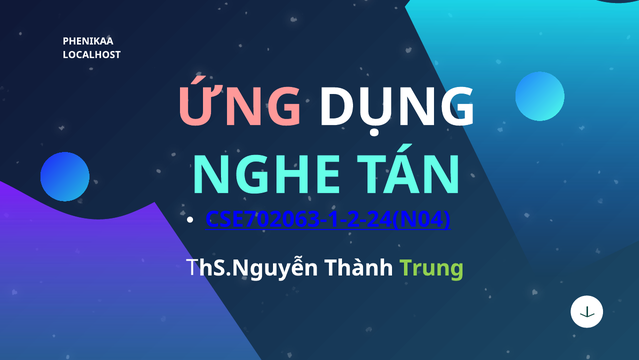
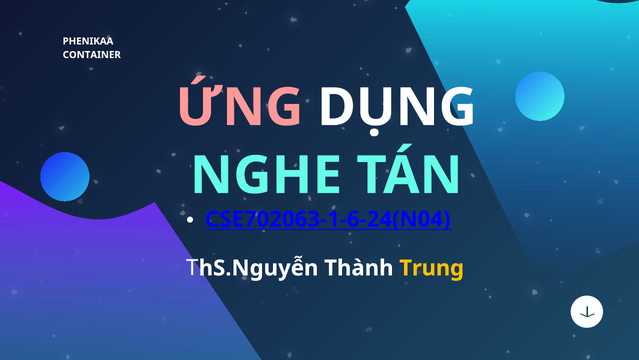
LOCALHOST: LOCALHOST -> CONTAINER (92, 55)
CSE702063-1-2-24(N04: CSE702063-1-2-24(N04 -> CSE702063-1-6-24(N04 (328, 219)
Trung colour: light green -> yellow (432, 268)
